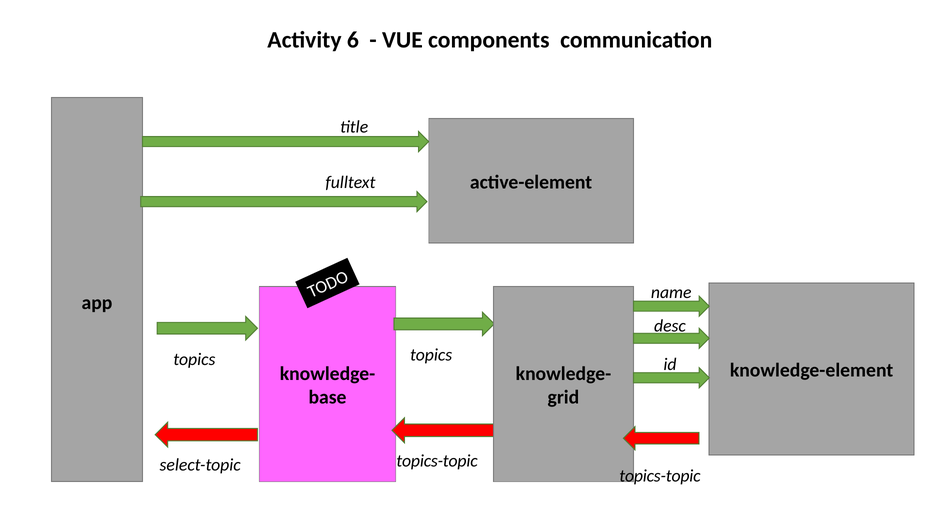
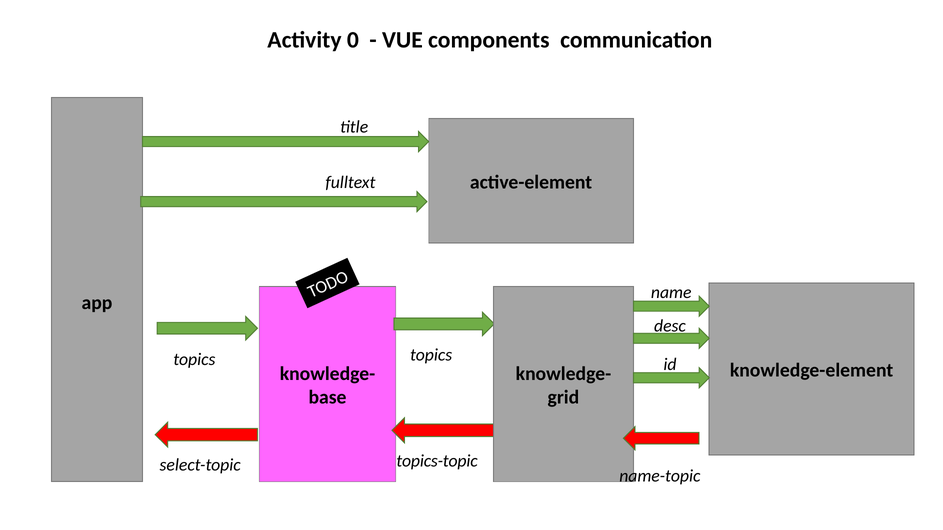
6: 6 -> 0 (353, 40)
topics-topic: topics-topic -> name-topic (660, 476)
